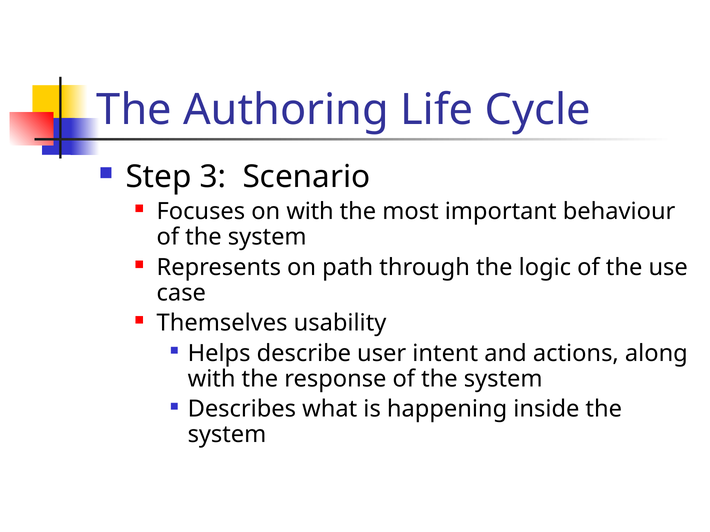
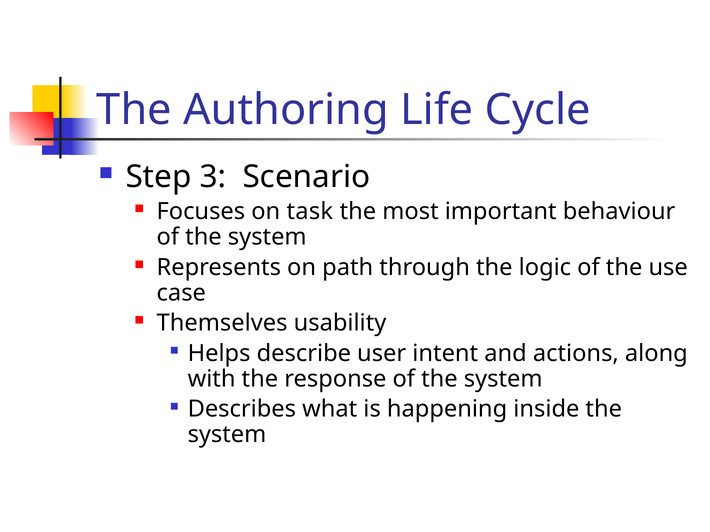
on with: with -> task (310, 212)
